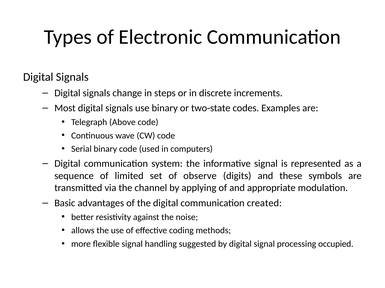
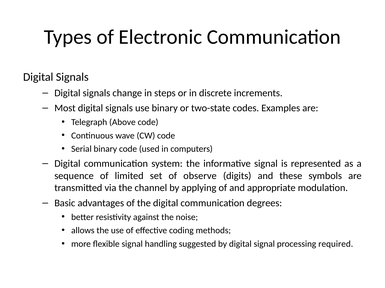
created: created -> degrees (264, 204)
occupied: occupied -> required (336, 245)
